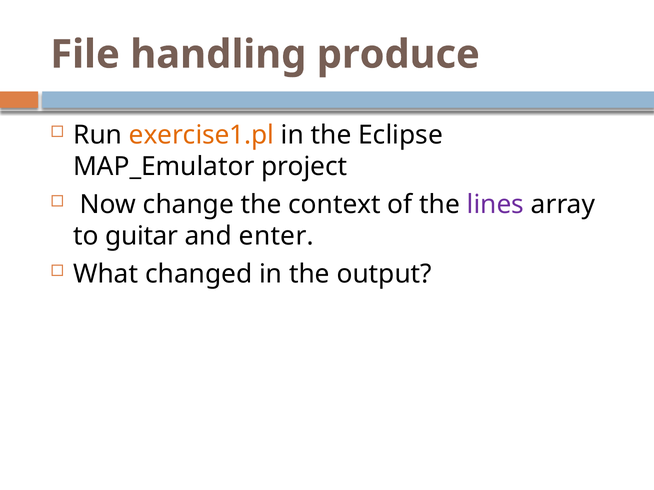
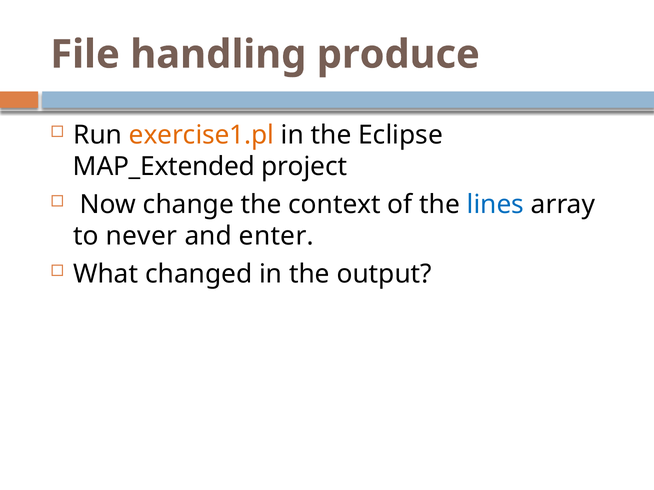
MAP_Emulator: MAP_Emulator -> MAP_Extended (164, 167)
lines colour: purple -> blue (495, 205)
guitar: guitar -> never (141, 237)
